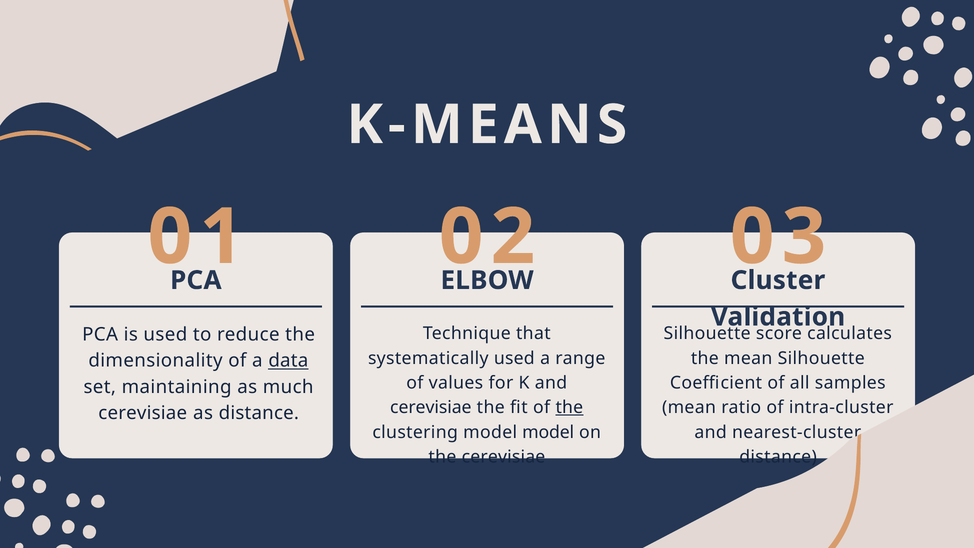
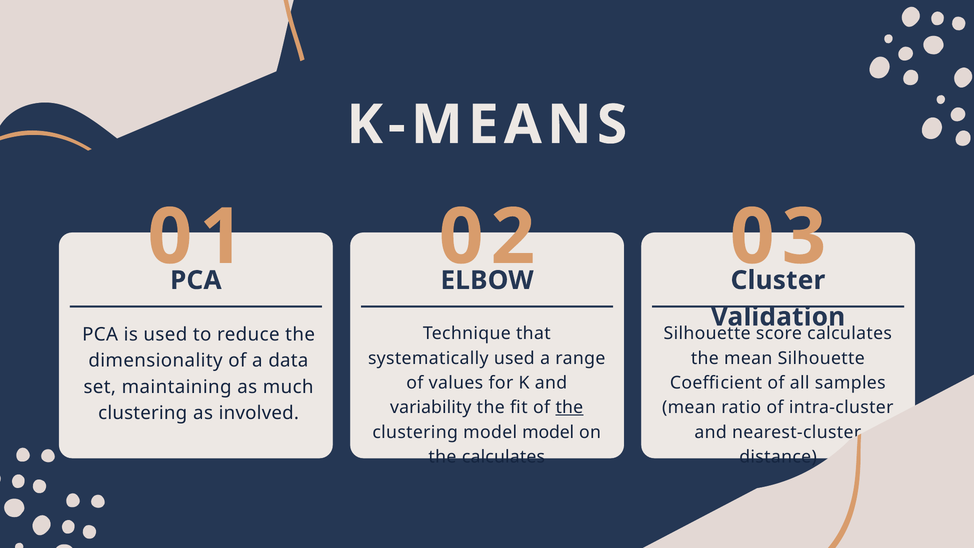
data underline: present -> none (288, 361)
cerevisiae: cerevisiae -> variability (431, 408)
cerevisiae: cerevisiae -> clustering (143, 413)
as distance: distance -> involved (259, 413)
the cerevisiae: cerevisiae -> calculates (503, 457)
